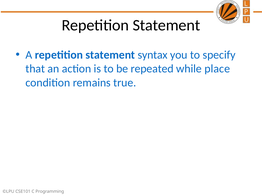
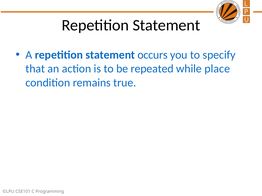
syntax: syntax -> occurs (153, 55)
